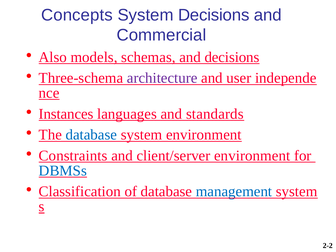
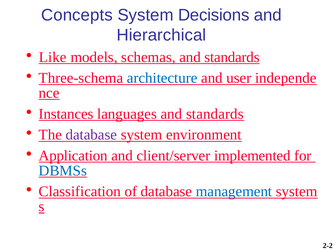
Commercial: Commercial -> Hierarchical (161, 35)
Also: Also -> Like (53, 57)
schemas and decisions: decisions -> standards (232, 57)
architecture colour: purple -> blue (162, 78)
database colour: blue -> purple (91, 135)
Constraints: Constraints -> Application (73, 156)
client/server environment: environment -> implemented (252, 156)
